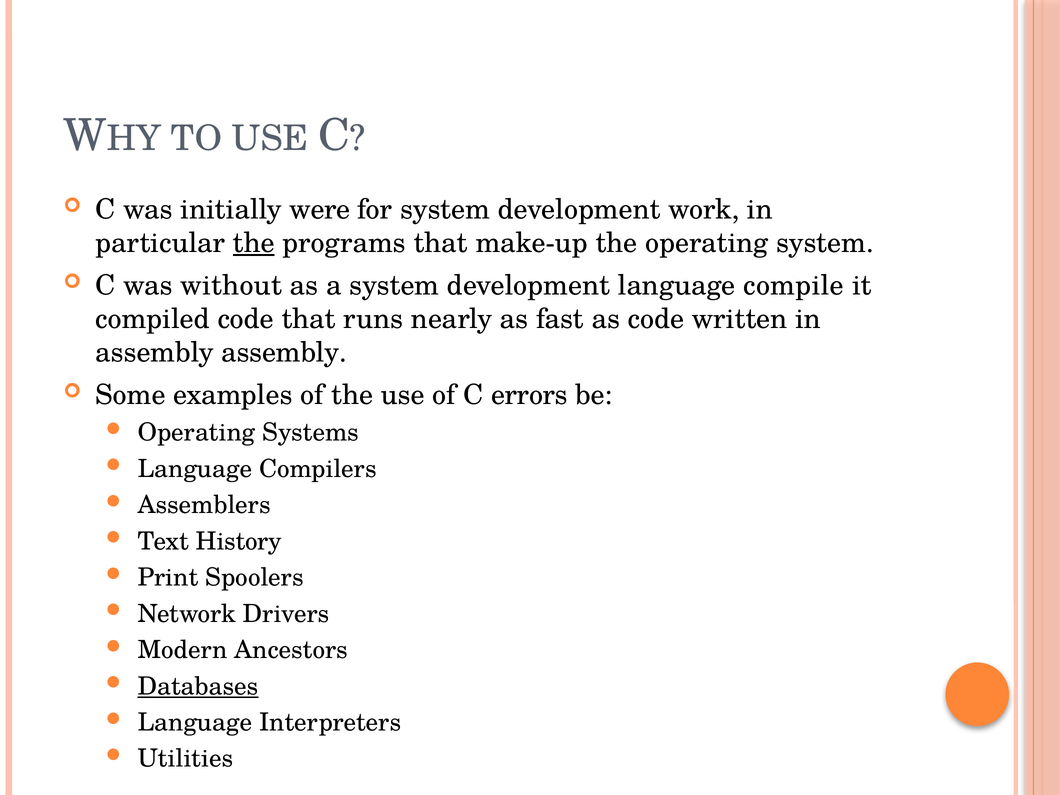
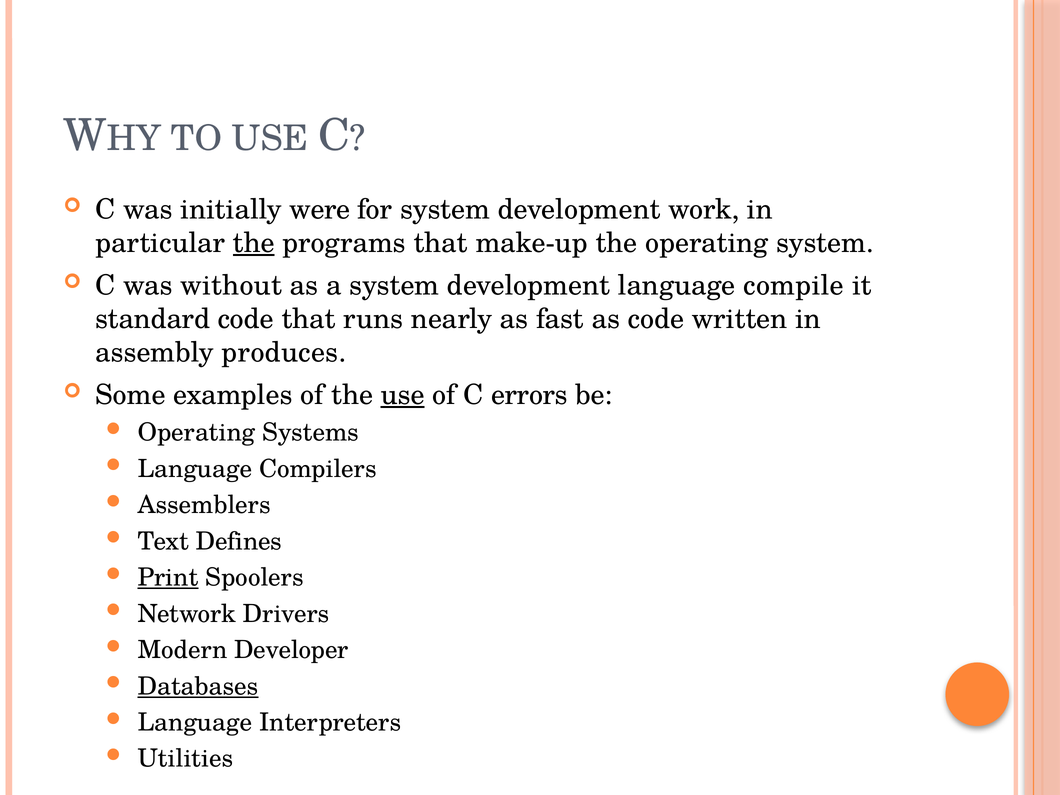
compiled: compiled -> standard (153, 319)
assembly assembly: assembly -> produces (284, 353)
use underline: none -> present (403, 395)
History: History -> Defines (239, 541)
Print underline: none -> present (168, 578)
Ancestors: Ancestors -> Developer (291, 650)
